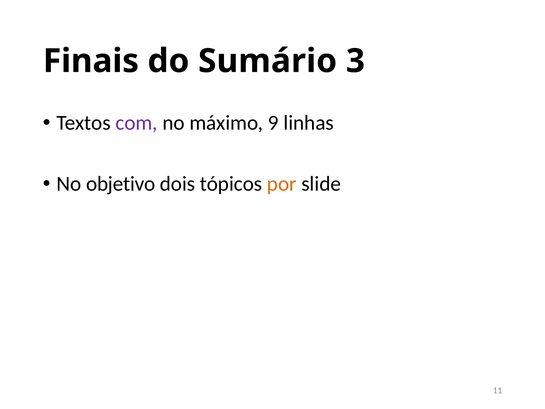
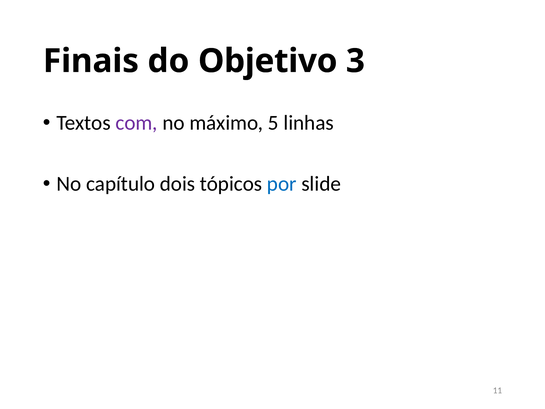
Sumário: Sumário -> Objetivo (268, 61)
9: 9 -> 5 (273, 123)
objetivo: objetivo -> capítulo (121, 184)
por colour: orange -> blue (282, 184)
